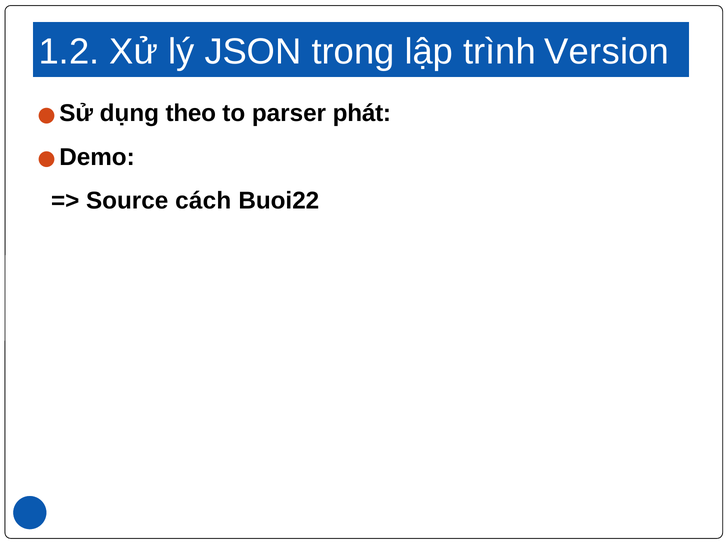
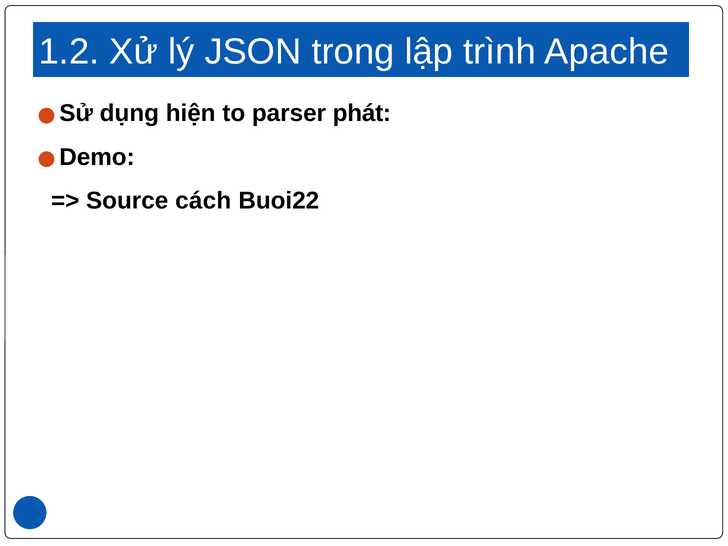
Version: Version -> Apache (607, 52)
theo: theo -> hiện (191, 113)
